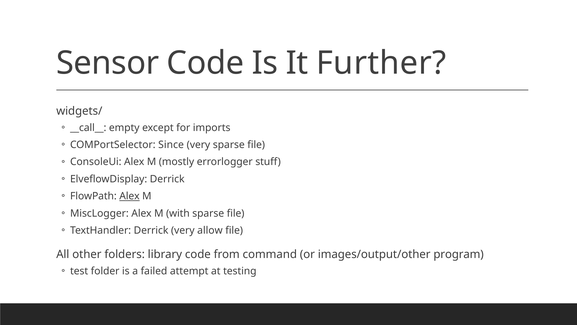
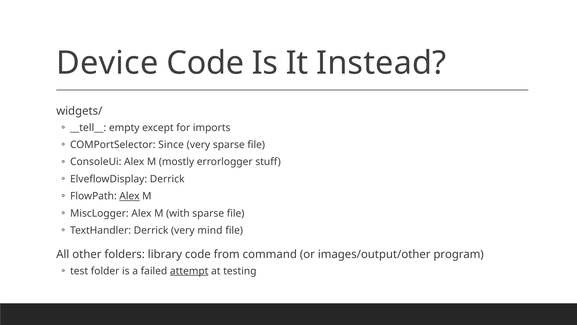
Sensor: Sensor -> Device (107, 63)
Further: Further -> Instead (381, 63)
__call__: __call__ -> __tell__ (88, 127)
allow: allow -> mind (210, 230)
attempt underline: none -> present (189, 271)
